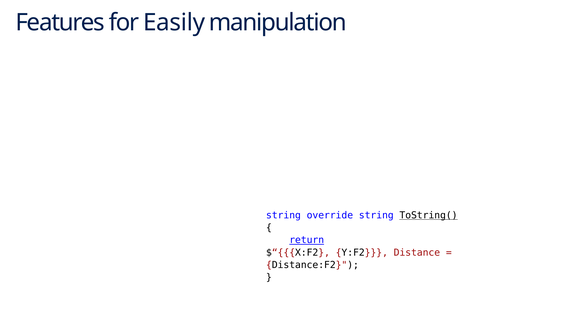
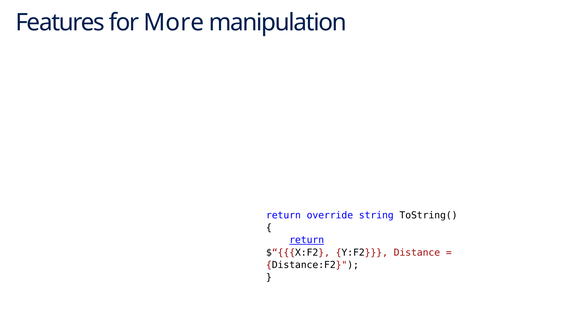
Easily: Easily -> More (174, 23)
string: string -> return (283, 216)
ToString( underline: present -> none (429, 216)
